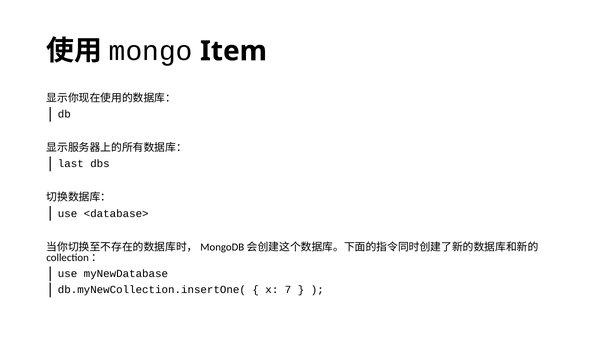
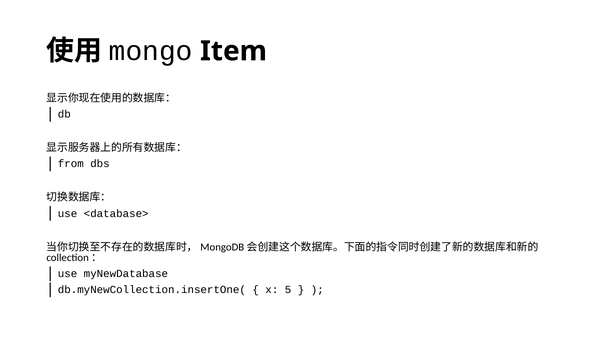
last: last -> from (71, 164)
7: 7 -> 5 (288, 290)
